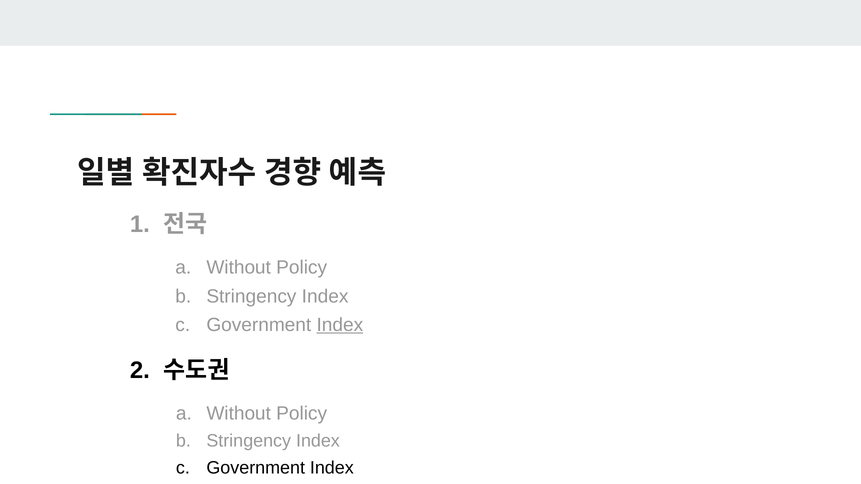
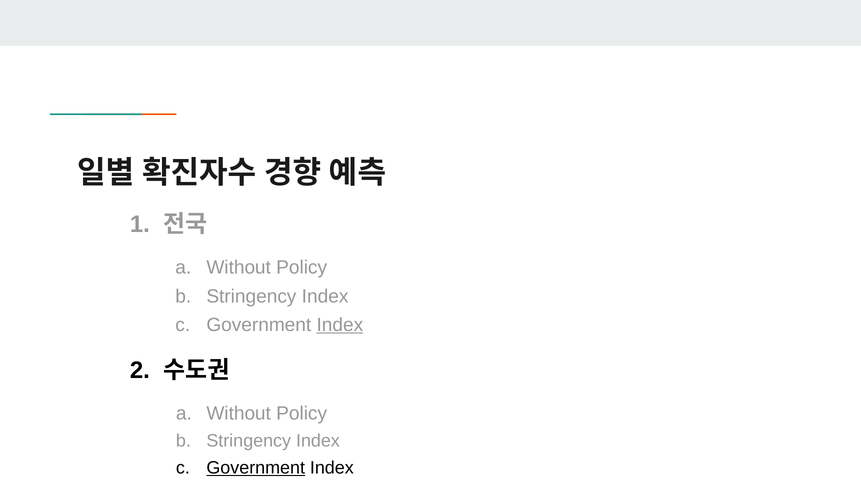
Government underline: none -> present (256, 468)
